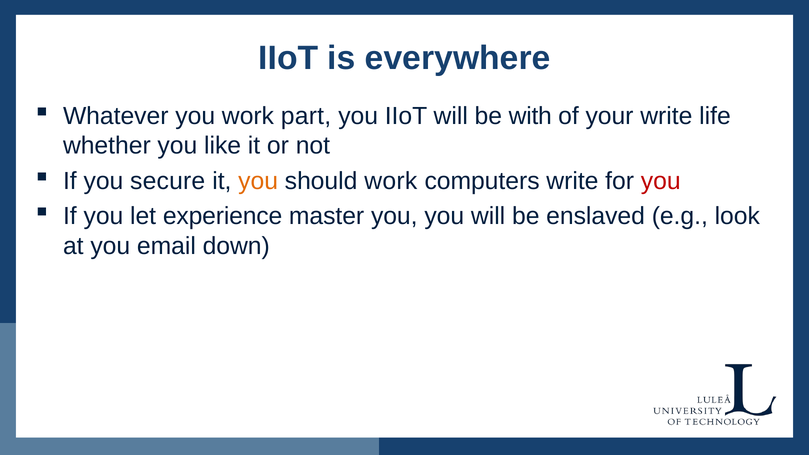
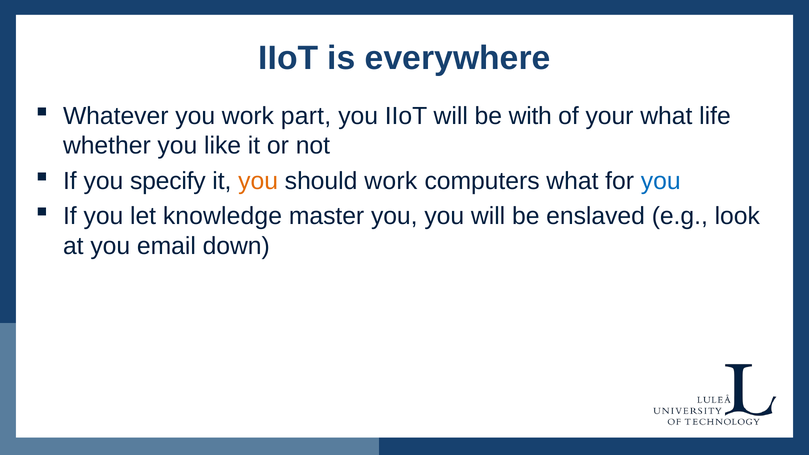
your write: write -> what (666, 116)
secure: secure -> specify (168, 181)
computers write: write -> what (572, 181)
you colour: red -> blue (661, 181)
experience: experience -> knowledge (222, 216)
